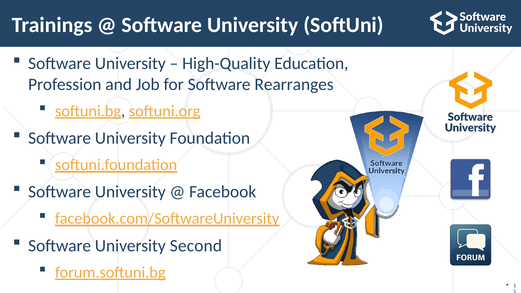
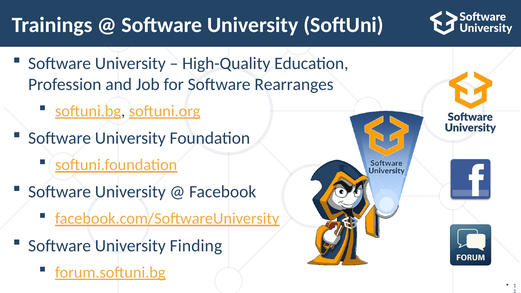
Second: Second -> Finding (196, 246)
